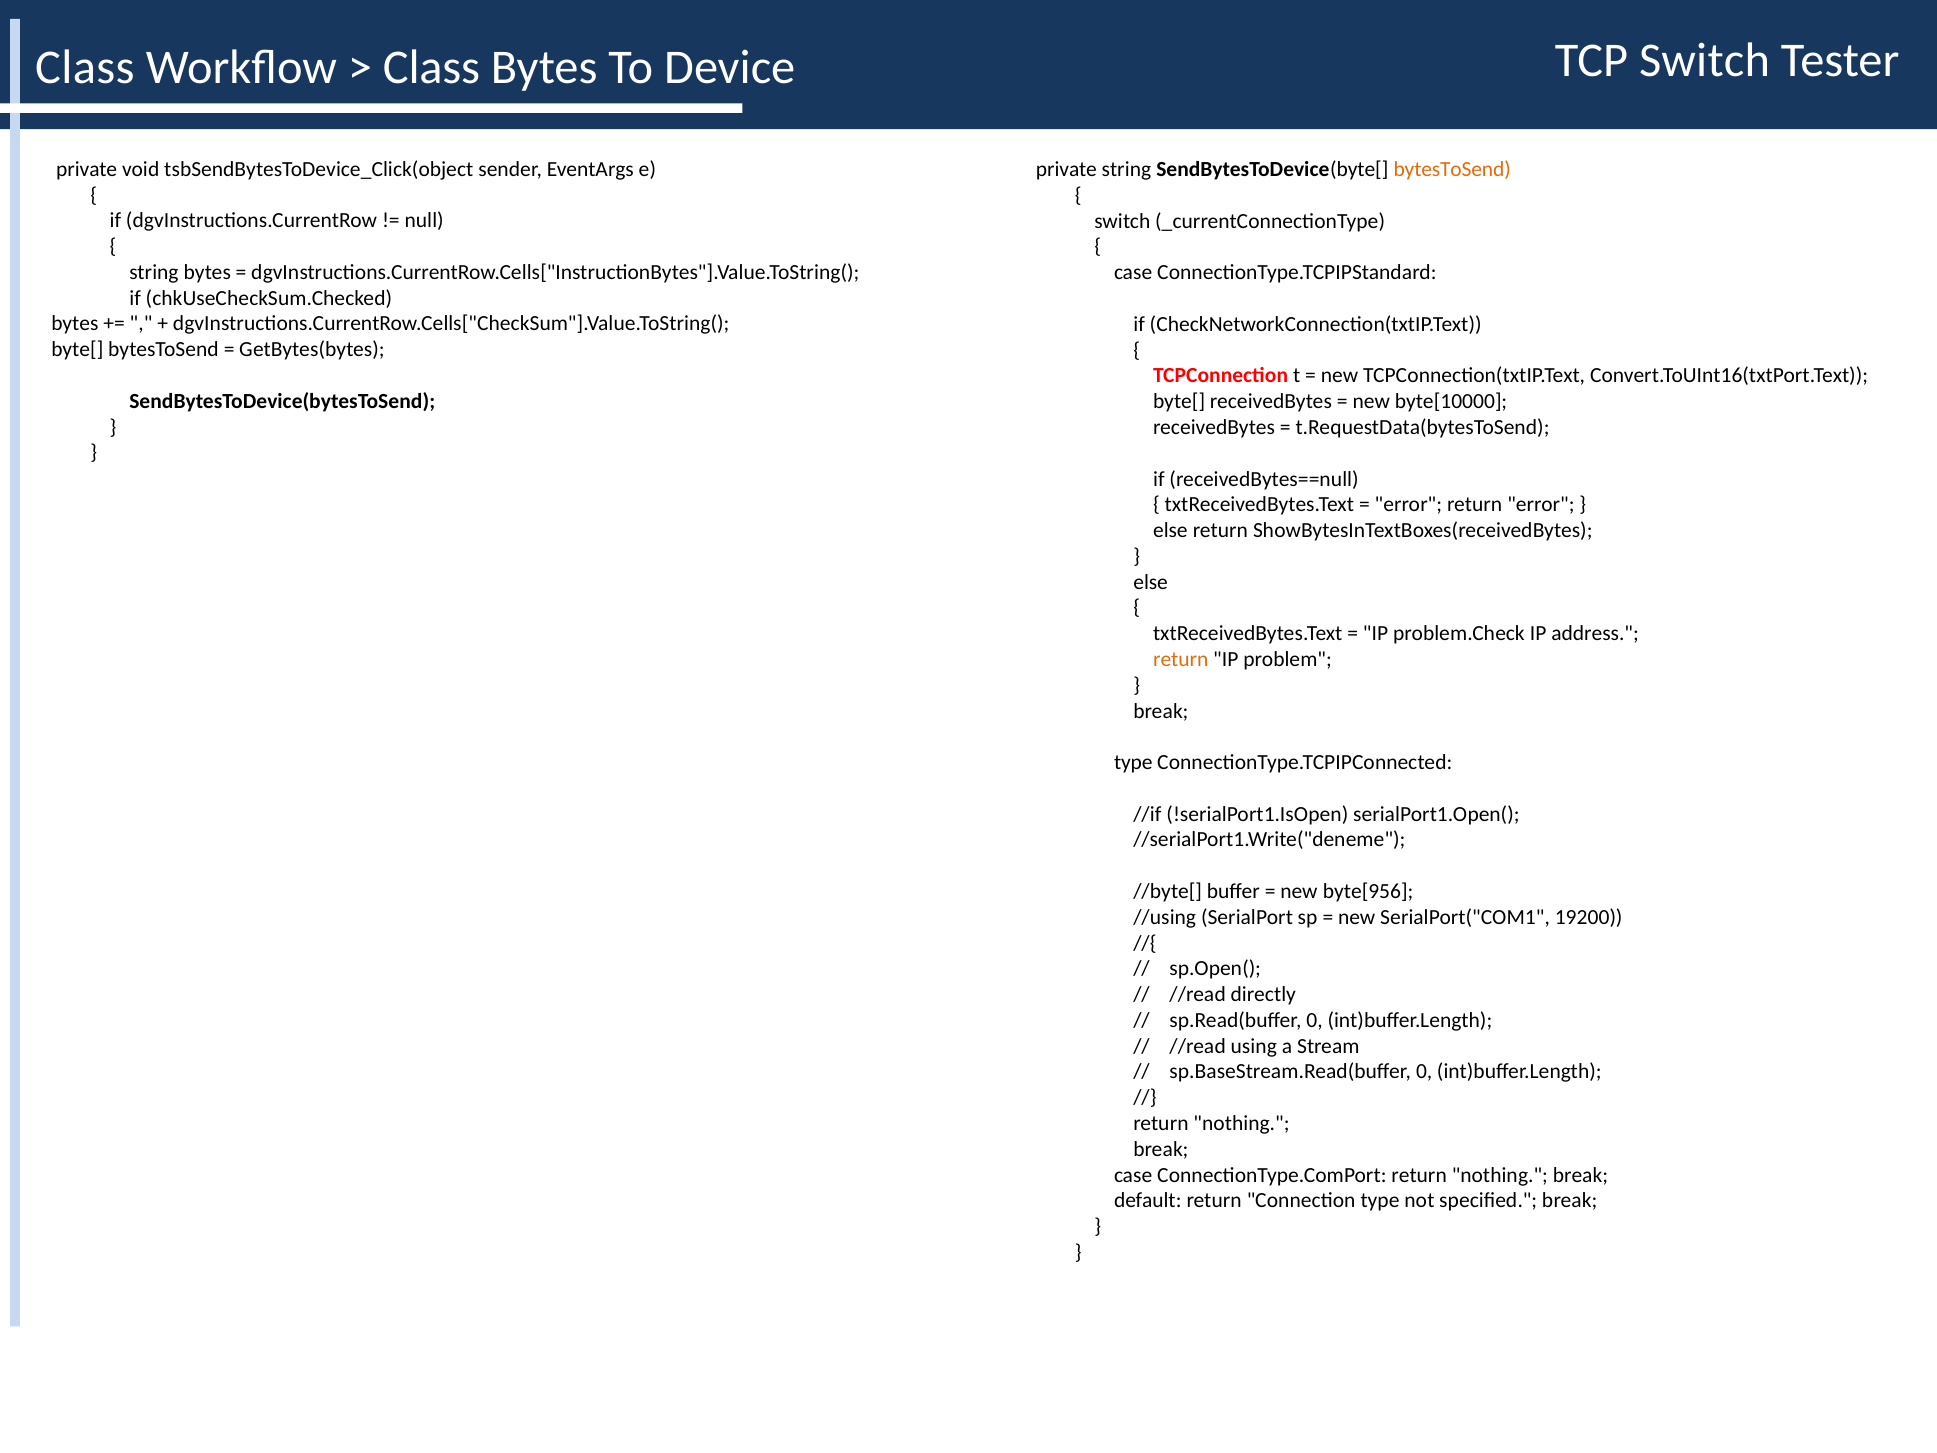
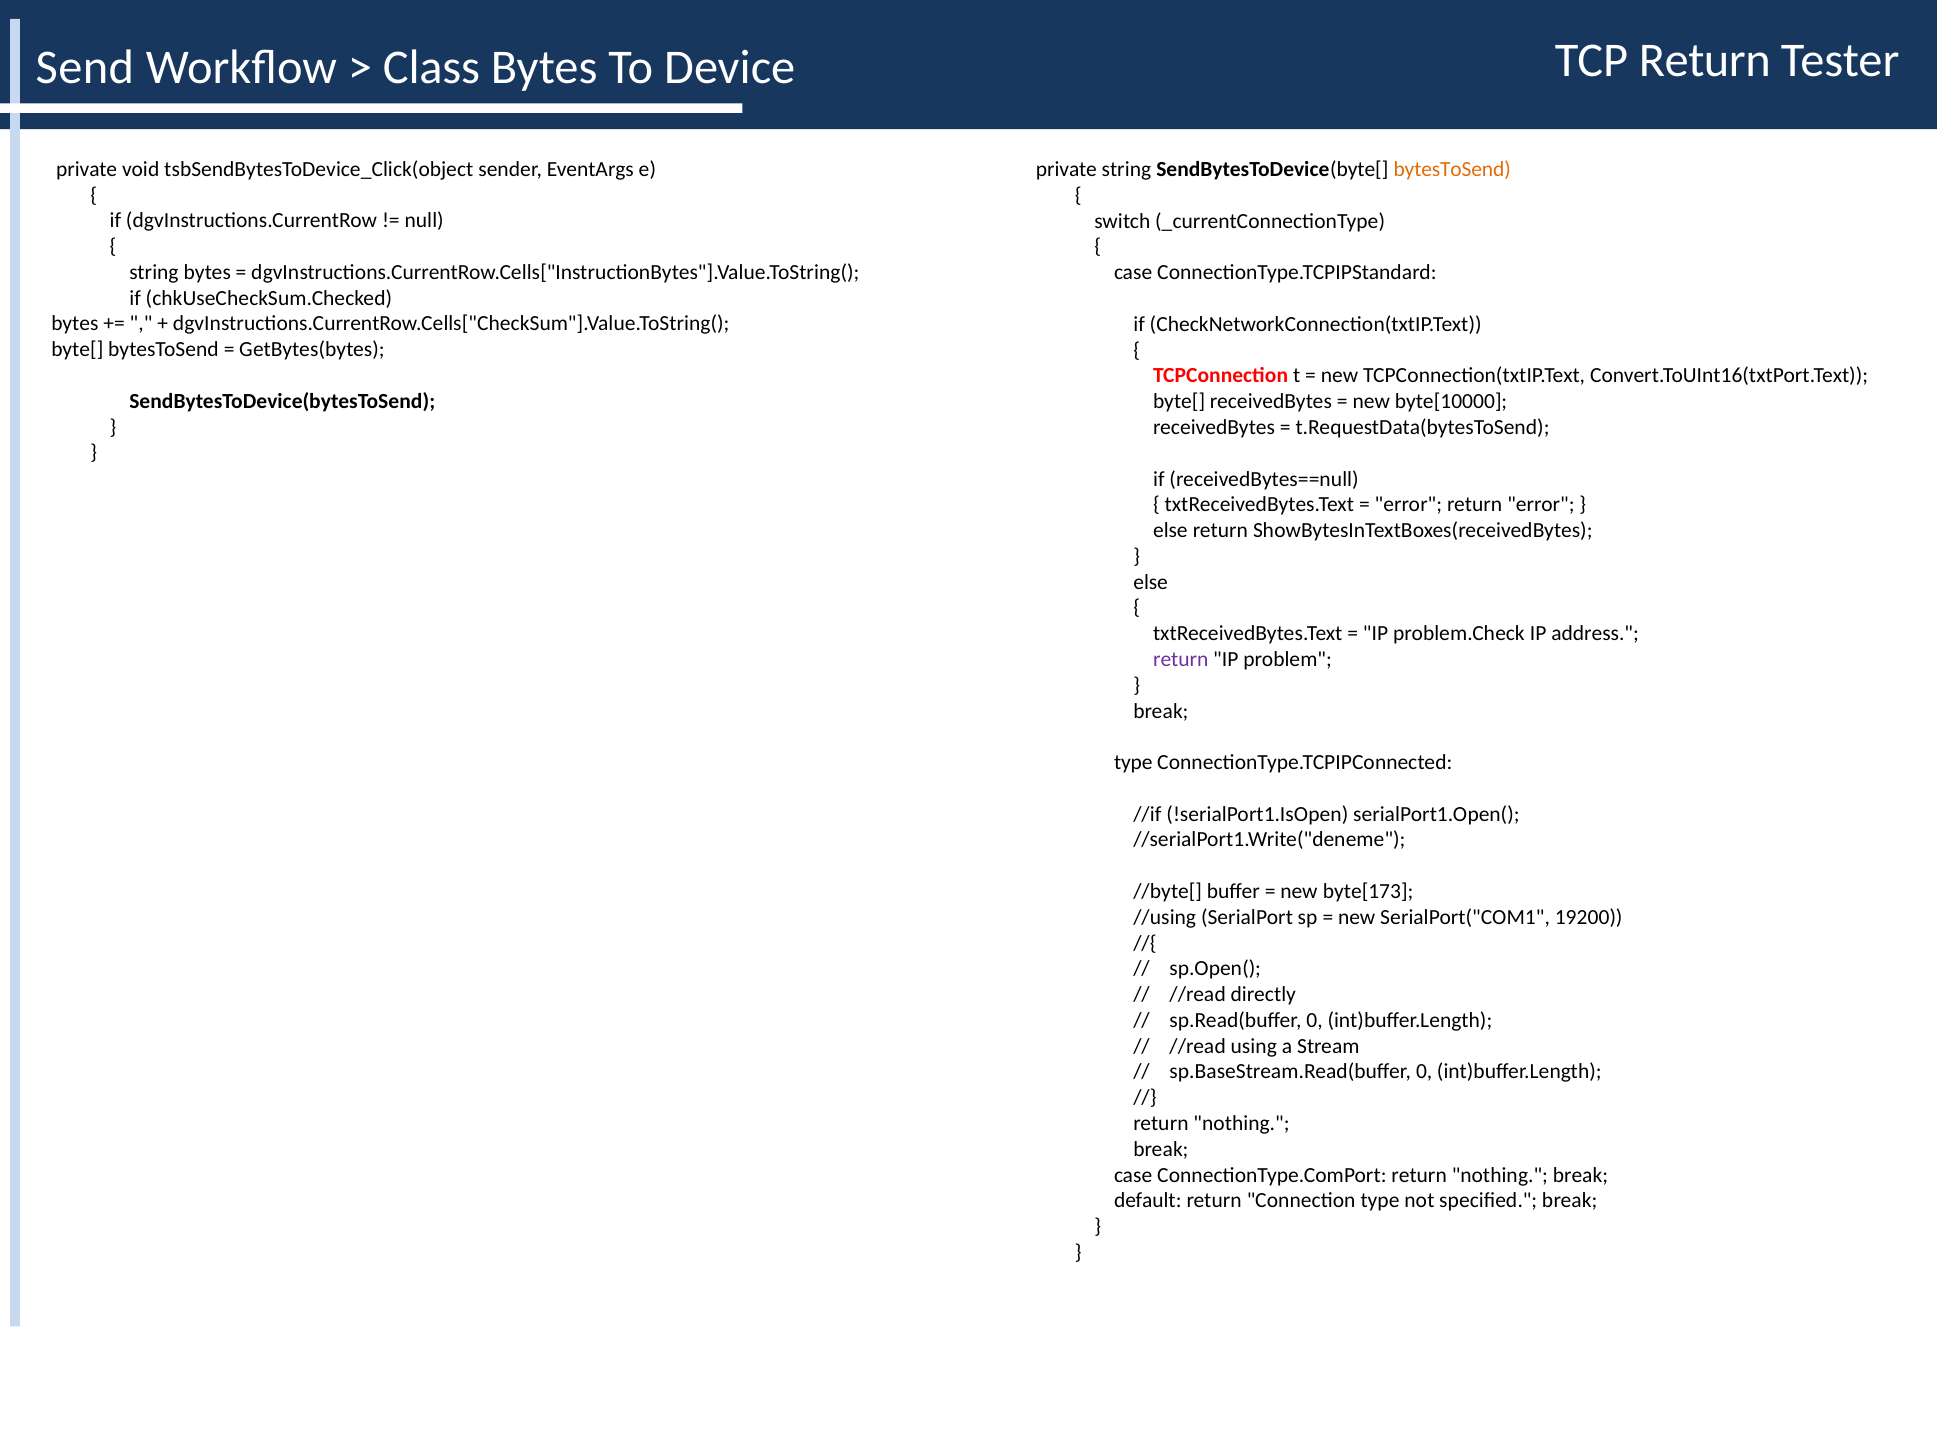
Switch: Switch -> Return (1705, 61)
Class: Class -> Send (85, 67)
return colour: orange -> purple (1181, 659)
byte[956: byte[956 -> byte[173 (1368, 891)
